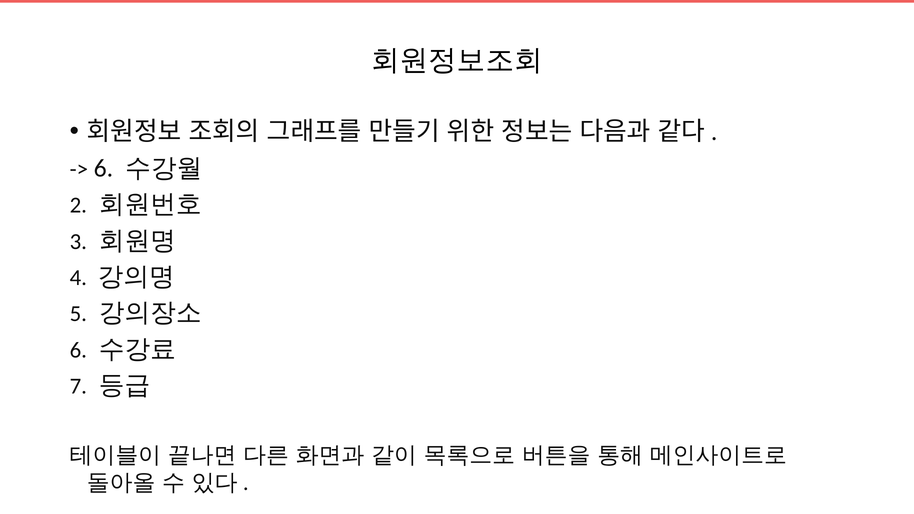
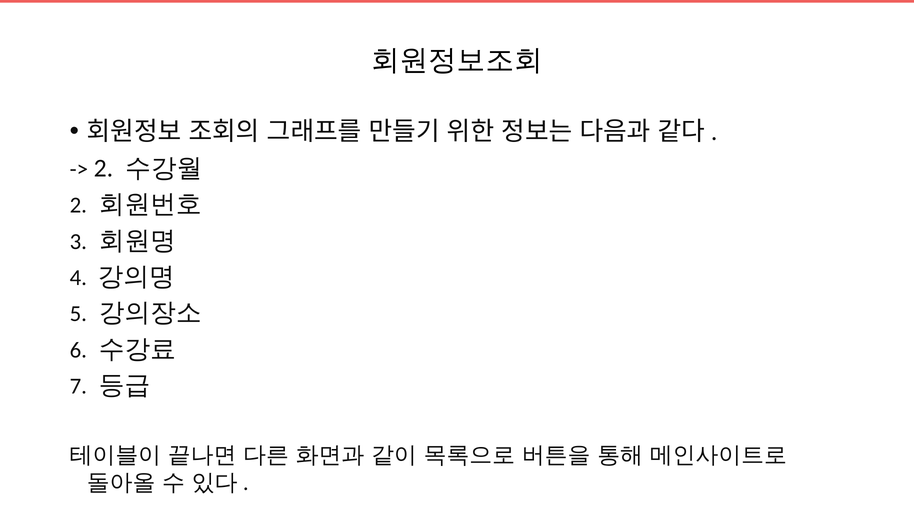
6: 6 -> 2 (103, 168)
